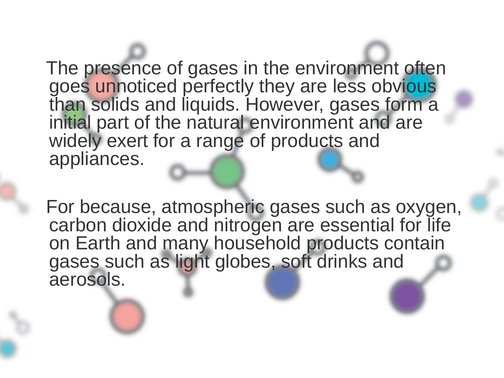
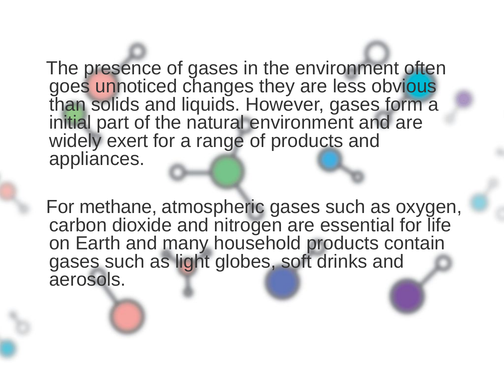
perfectly: perfectly -> changes (218, 86)
because: because -> methane (118, 207)
